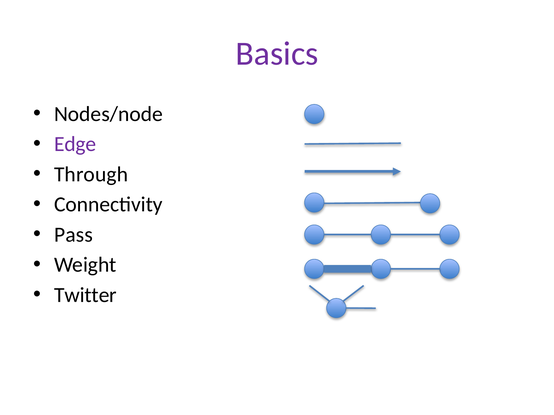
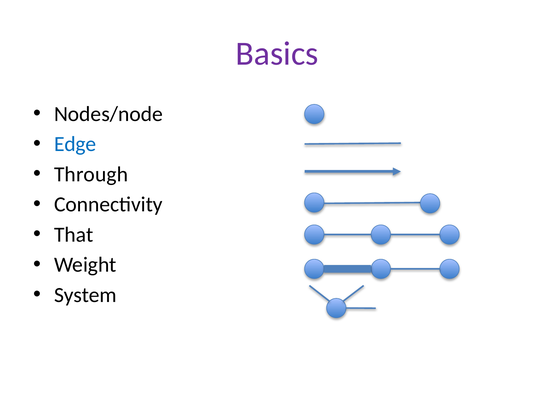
Edge colour: purple -> blue (75, 144)
Pass: Pass -> That (74, 235)
Twitter: Twitter -> System (85, 295)
